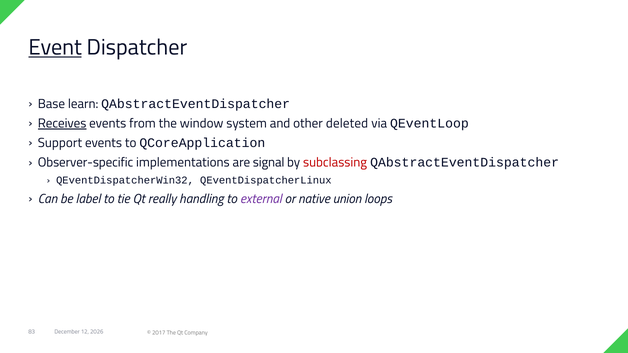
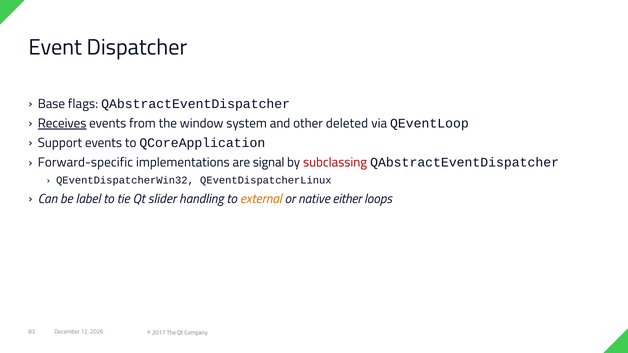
Event underline: present -> none (55, 48)
learn: learn -> flags (83, 104)
Observer-specific: Observer-specific -> Forward-specific (85, 163)
really: really -> slider (162, 199)
external colour: purple -> orange (261, 199)
union: union -> either (347, 199)
